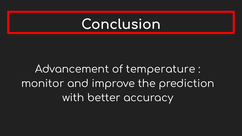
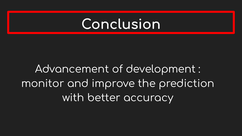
temperature: temperature -> development (161, 69)
